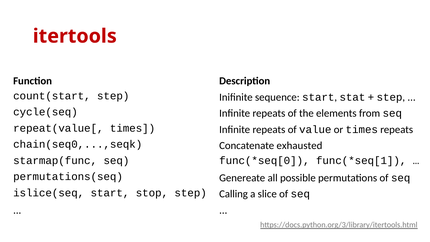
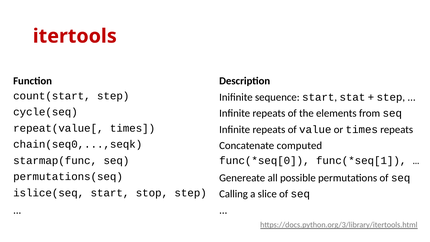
exhausted: exhausted -> computed (299, 146)
